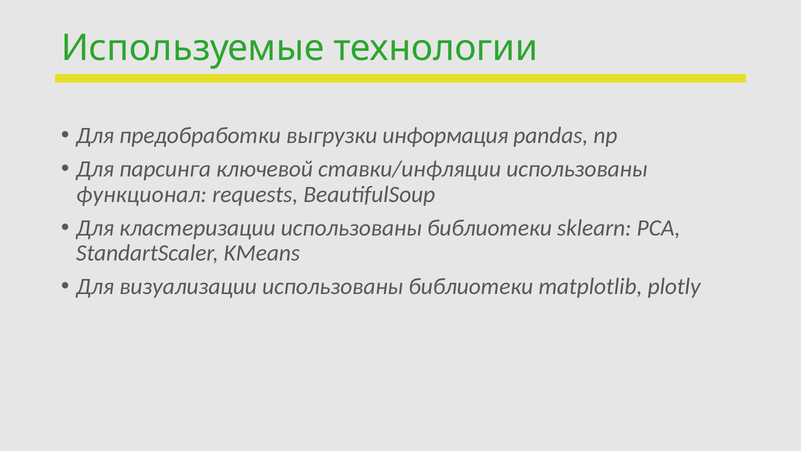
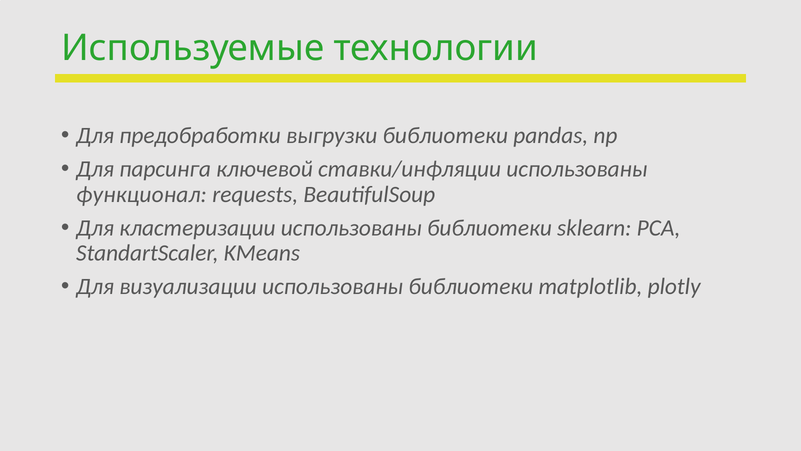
выгрузки информация: информация -> библиотеки (445, 135)
